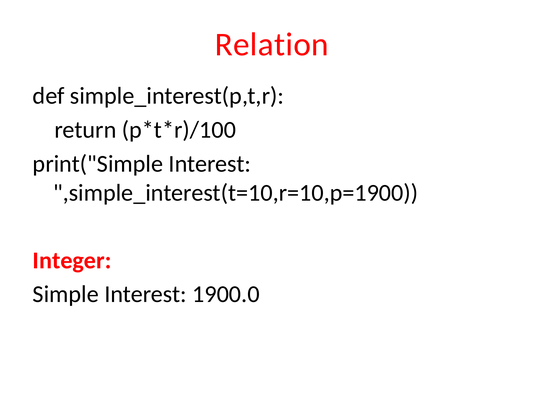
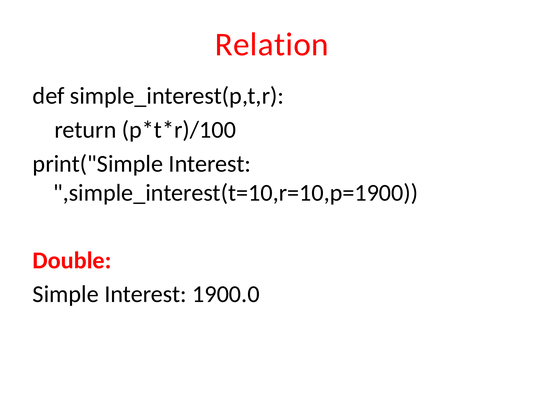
Integer: Integer -> Double (72, 260)
